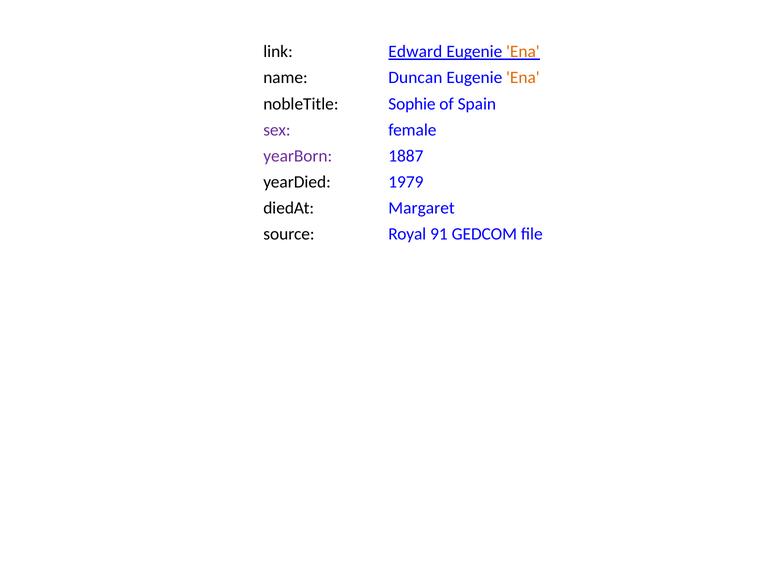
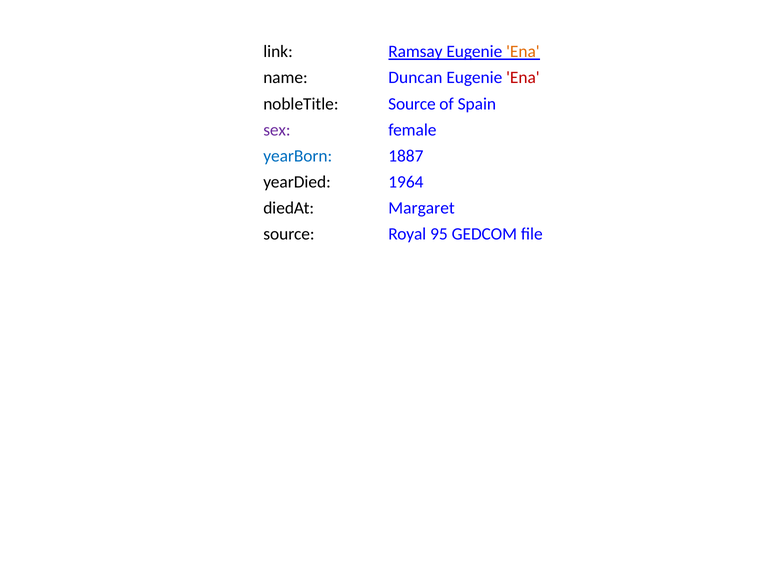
Edward: Edward -> Ramsay (415, 52)
Ena colour: orange -> red (523, 78)
nobleTitle Sophie: Sophie -> Source (412, 104)
yearBorn colour: purple -> blue (298, 156)
1979: 1979 -> 1964 (406, 182)
91: 91 -> 95 (439, 234)
